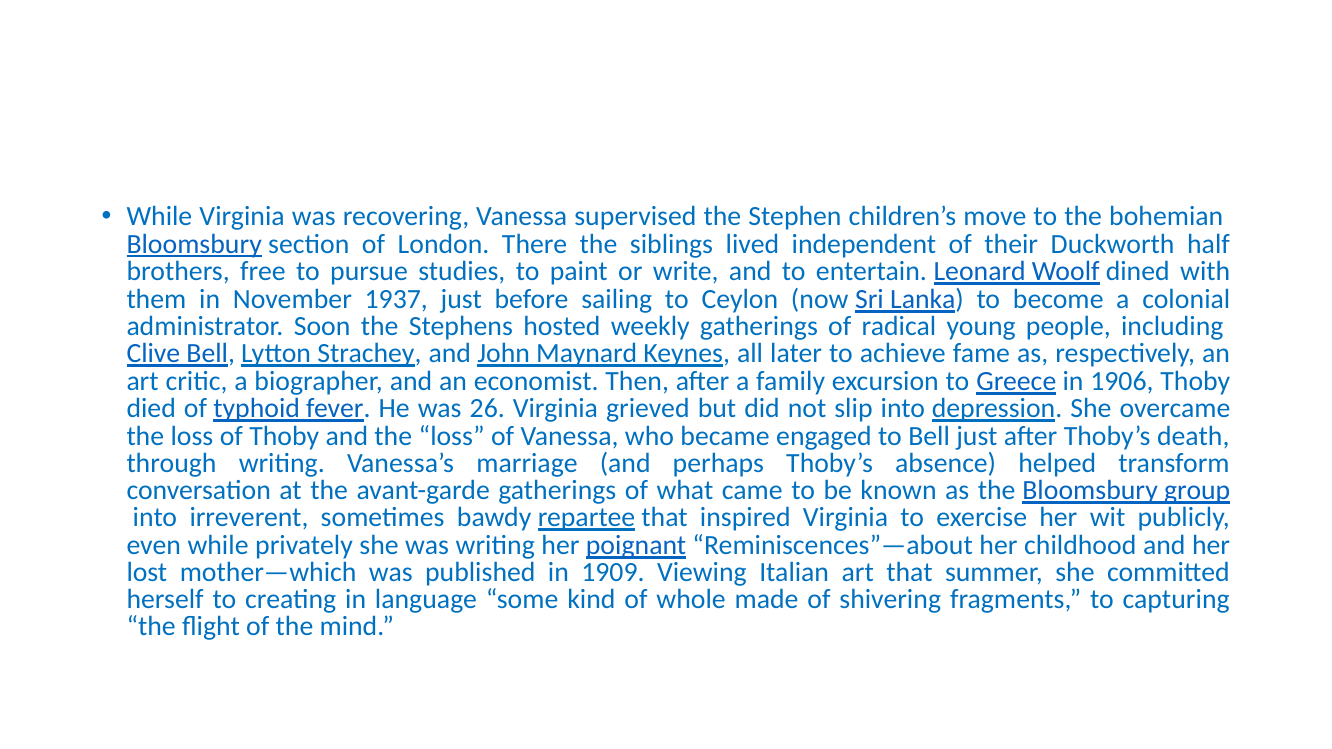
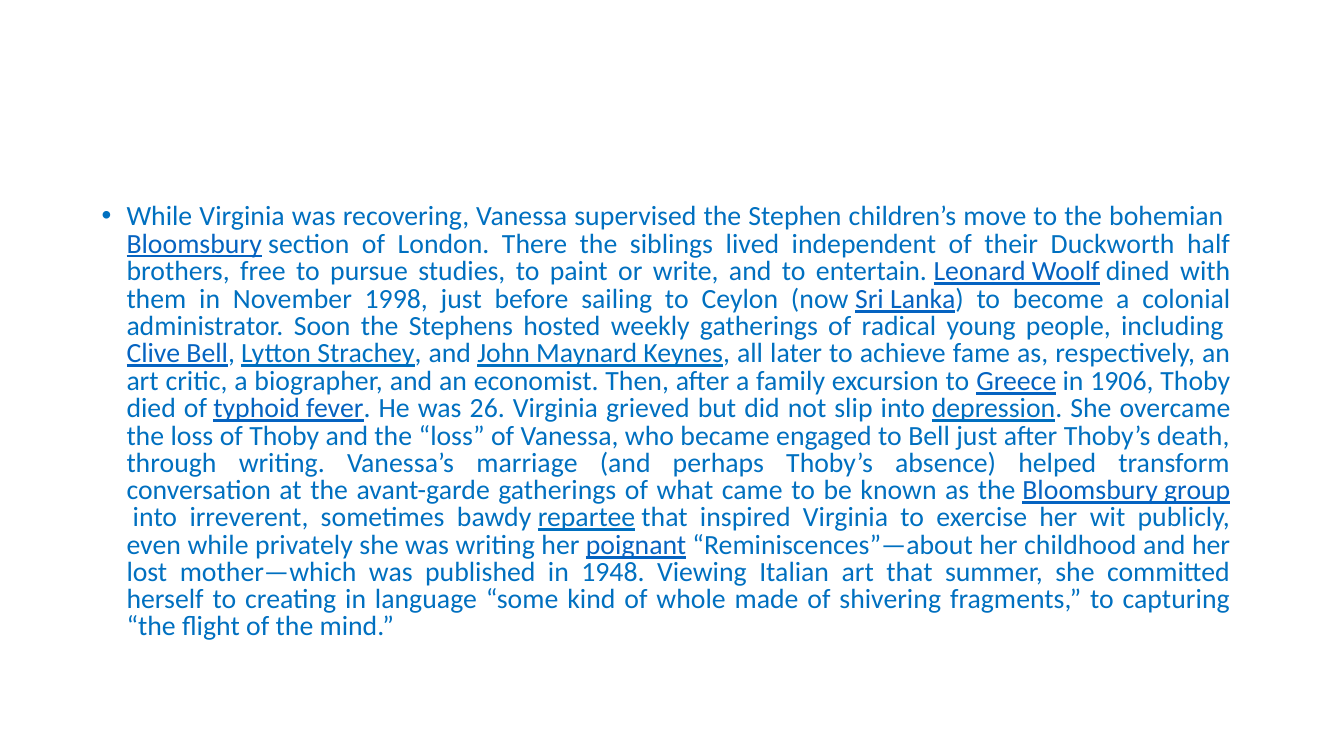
1937: 1937 -> 1998 (396, 299)
1909: 1909 -> 1948 (613, 573)
